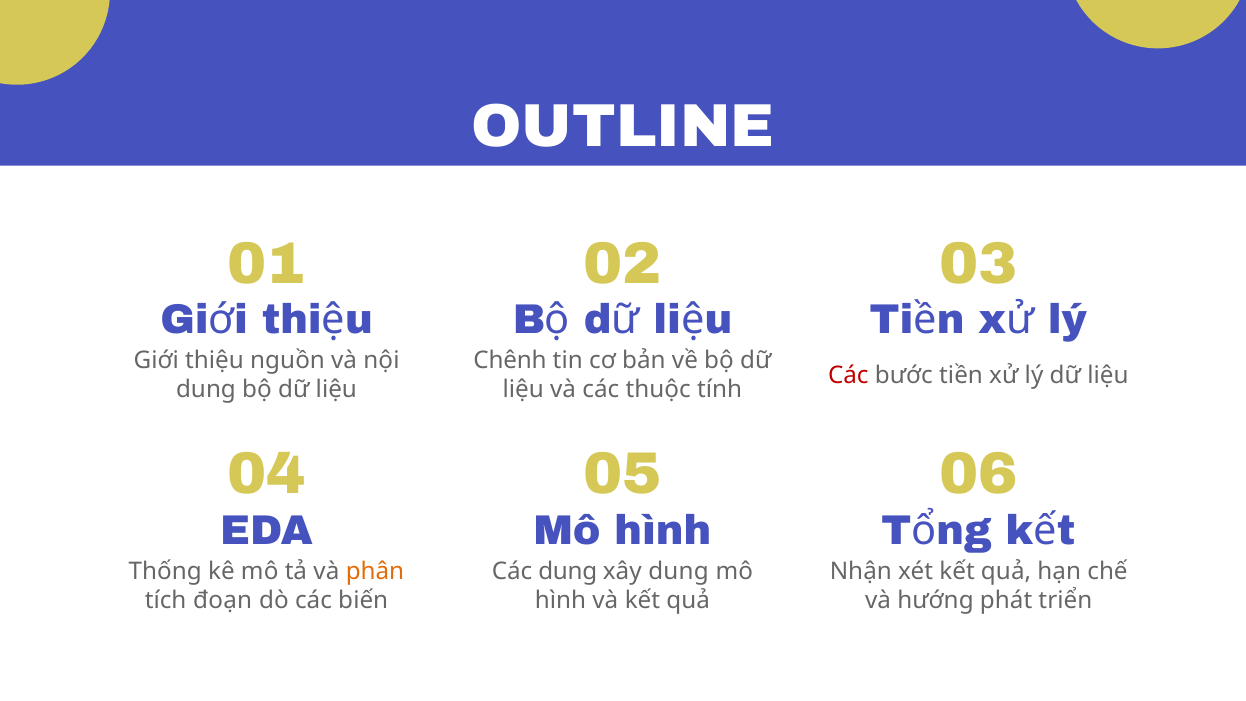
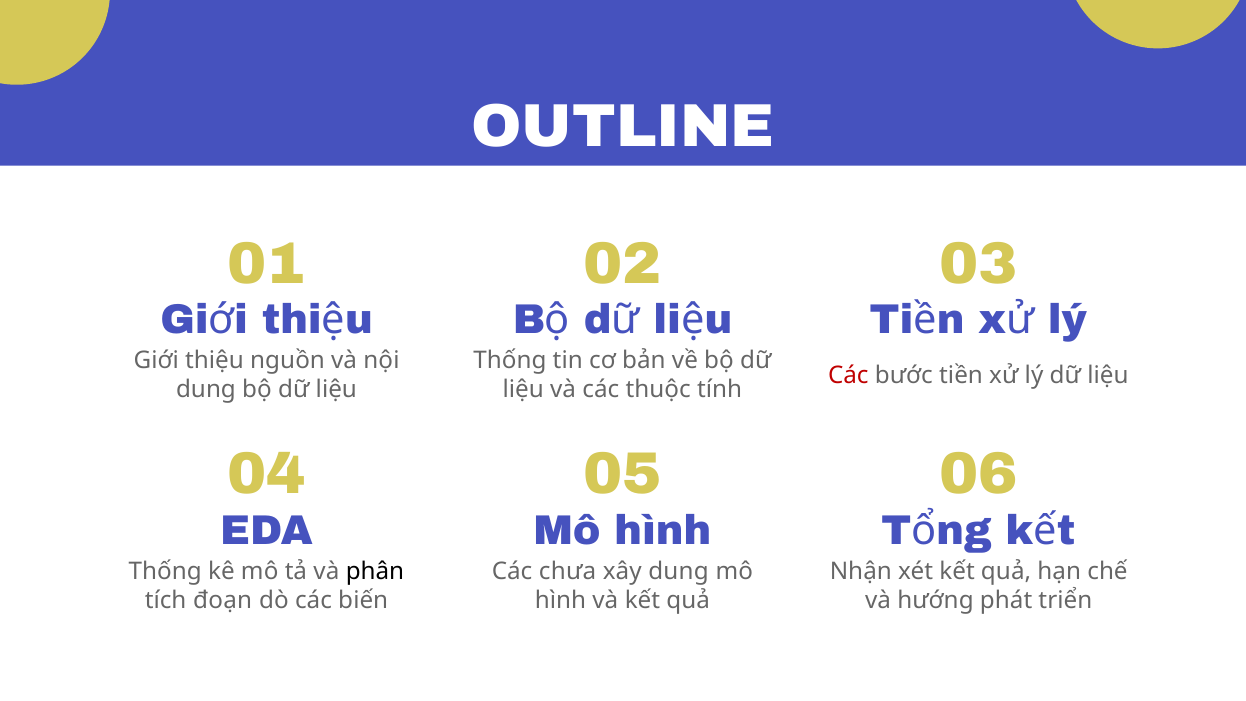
Chênh: Chênh -> Thống (510, 361)
phân colour: orange -> black (375, 571)
Các dung: dung -> chưa (568, 571)
